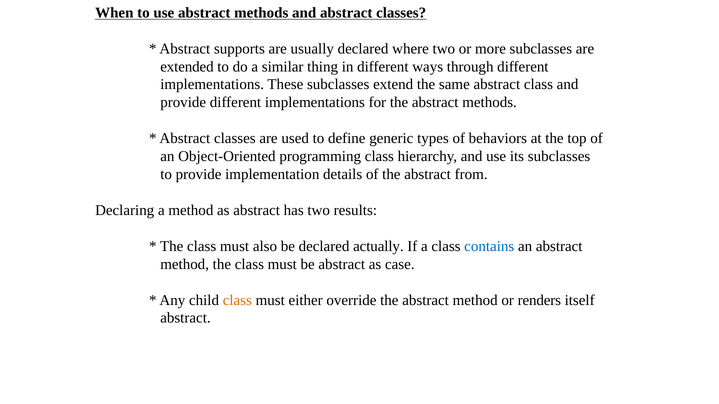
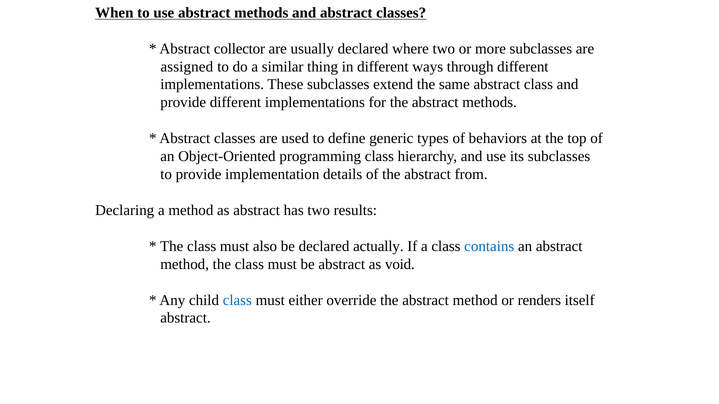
supports: supports -> collector (240, 49)
extended: extended -> assigned (187, 67)
case: case -> void (400, 264)
class colour: orange -> blue (237, 300)
